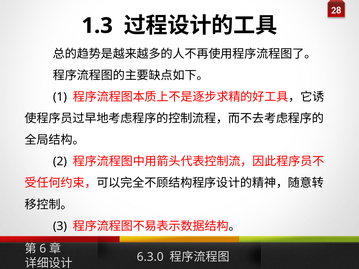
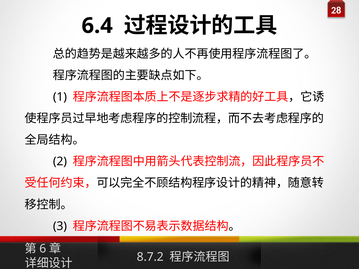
1.3: 1.3 -> 6.4 (97, 26)
6.3.0: 6.3.0 -> 8.7.2 (150, 257)
